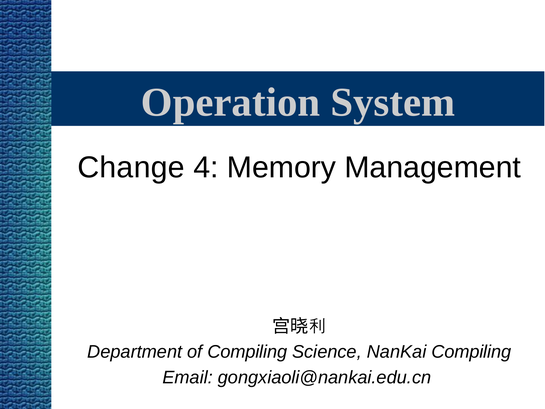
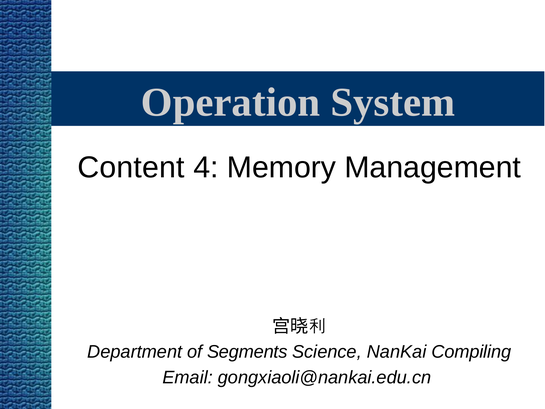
Change: Change -> Content (131, 167)
of Compiling: Compiling -> Segments (247, 352)
